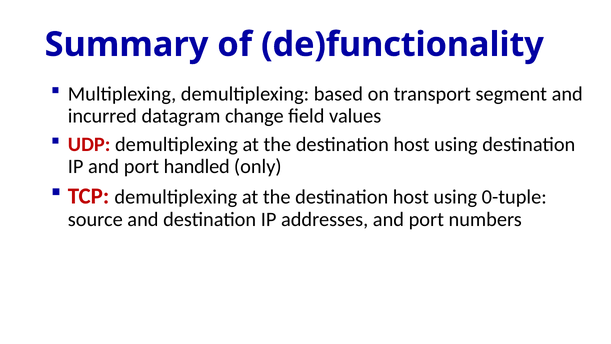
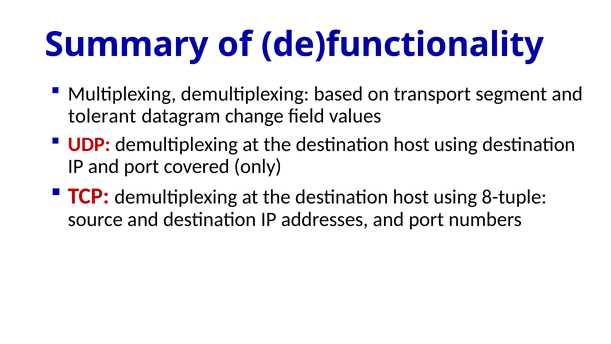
incurred: incurred -> tolerant (102, 116)
handled: handled -> covered (197, 166)
0-tuple: 0-tuple -> 8-tuple (514, 197)
